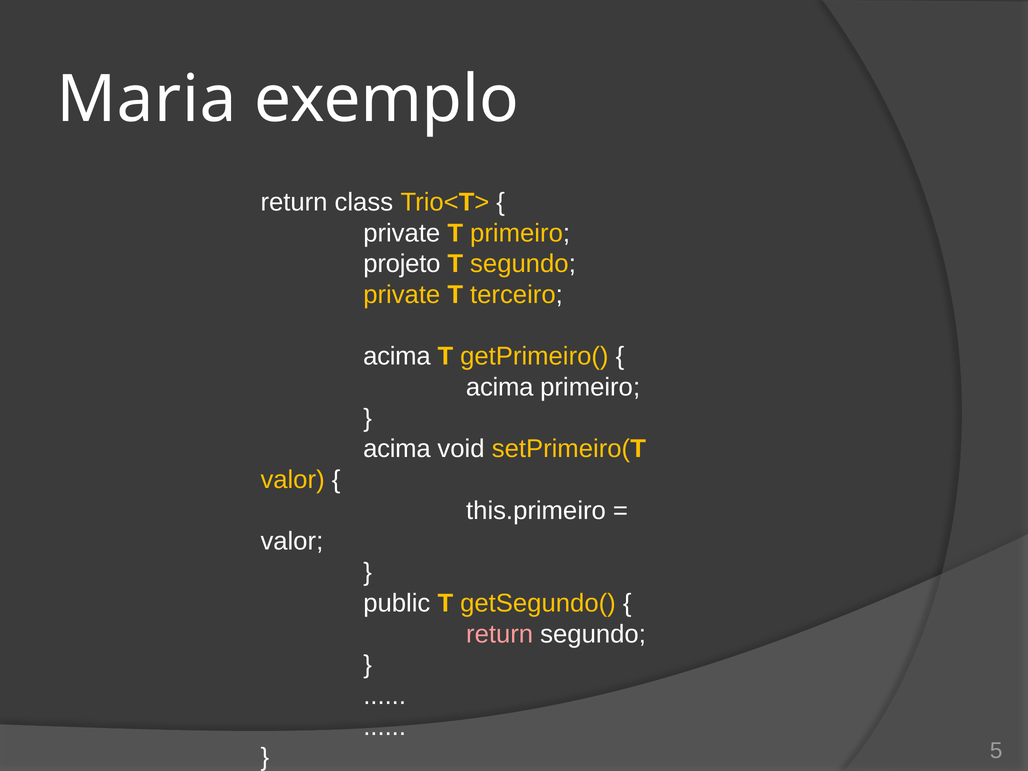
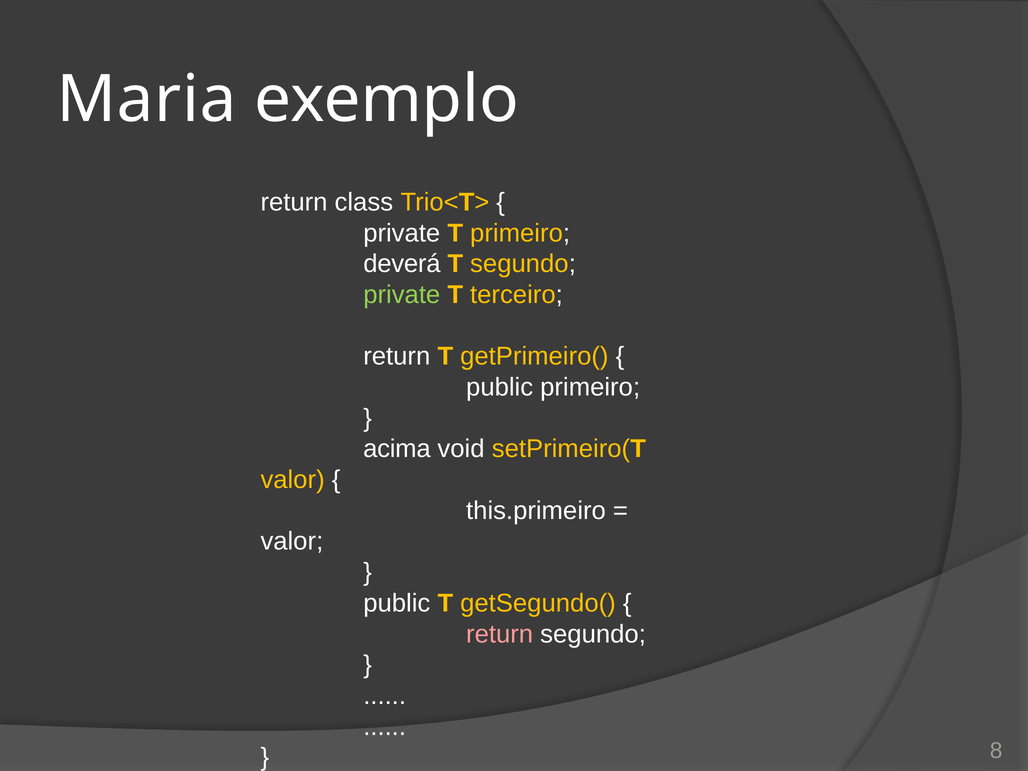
projeto: projeto -> deverá (402, 264)
private colour: yellow -> light green (402, 295)
acima: acima -> return (397, 356)
acima: acima -> public (500, 387)
5: 5 -> 8 (996, 751)
